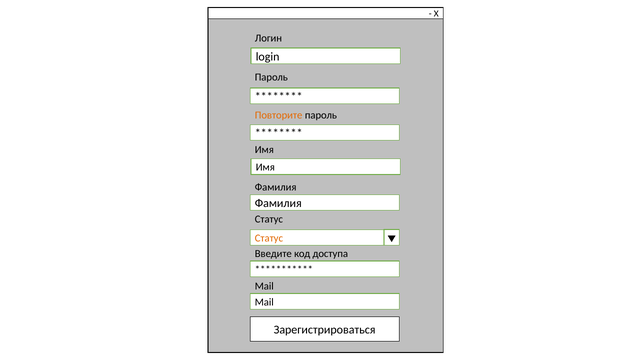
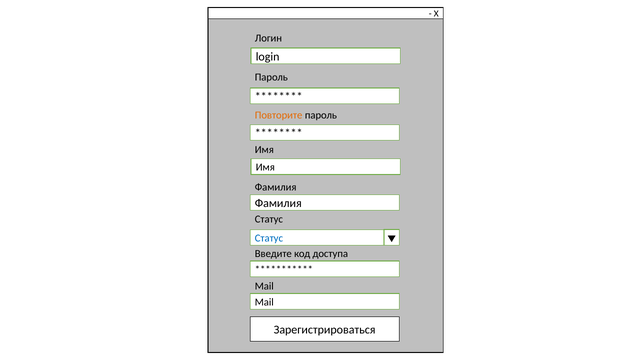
Статус colour: orange -> blue (269, 238)
